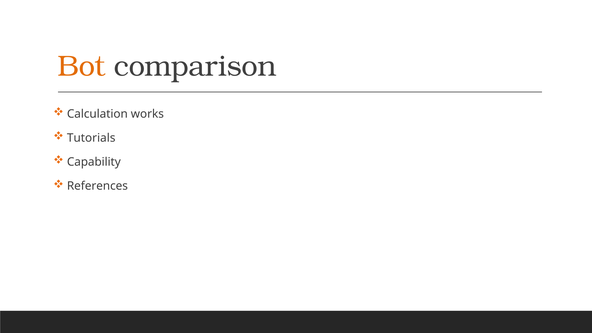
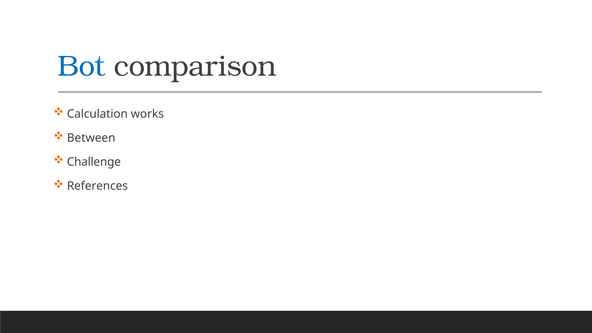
Bot colour: orange -> blue (82, 66)
Tutorials: Tutorials -> Between (91, 138)
Capability: Capability -> Challenge (94, 162)
